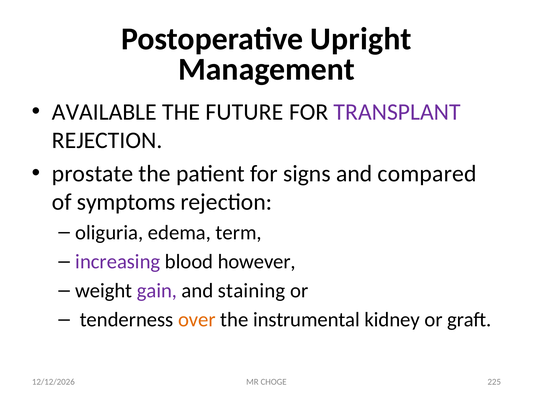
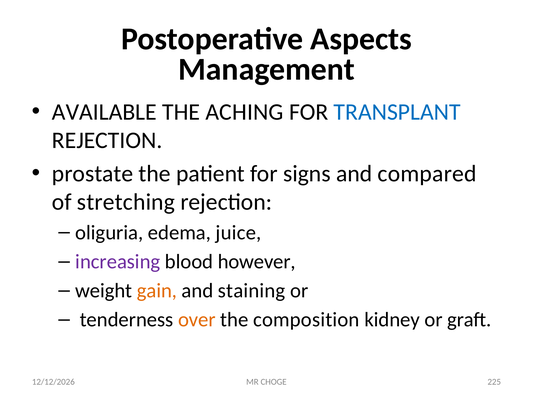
Upright: Upright -> Aspects (361, 39)
FUTURE: FUTURE -> ACHING (244, 112)
TRANSPLANT colour: purple -> blue (397, 112)
symptoms: symptoms -> stretching (126, 202)
term: term -> juice (239, 232)
gain colour: purple -> orange (157, 291)
instrumental: instrumental -> composition (306, 320)
